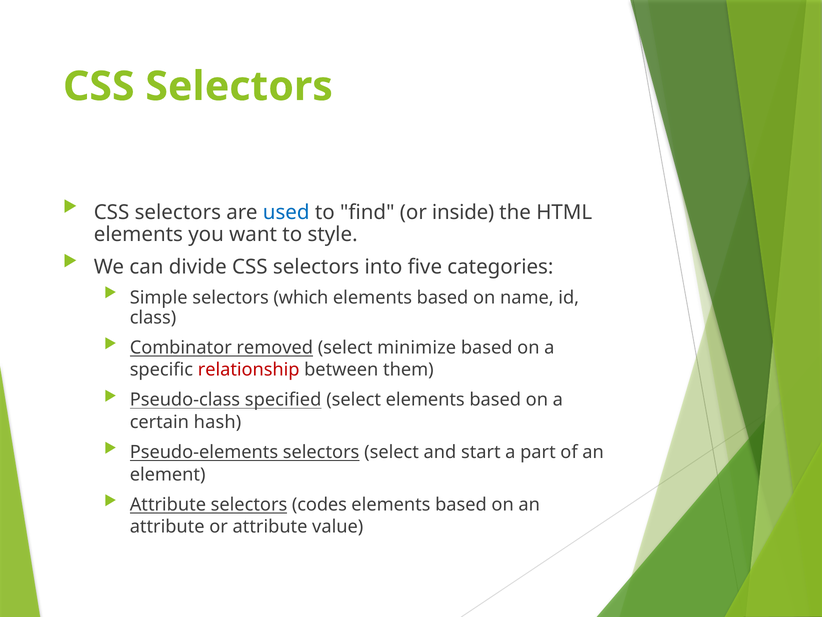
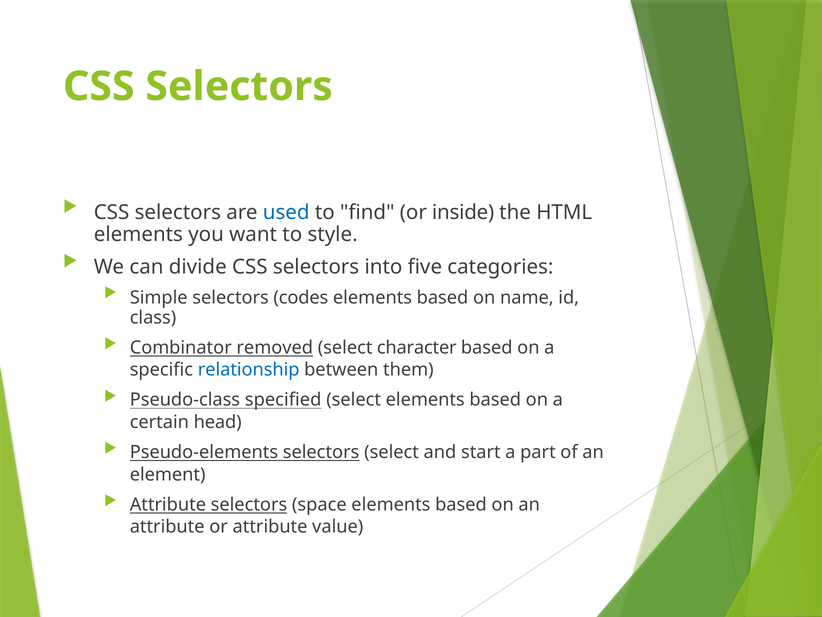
which: which -> codes (301, 298)
minimize: minimize -> character (417, 347)
relationship colour: red -> blue (249, 370)
hash: hash -> head (218, 422)
codes: codes -> space (319, 504)
